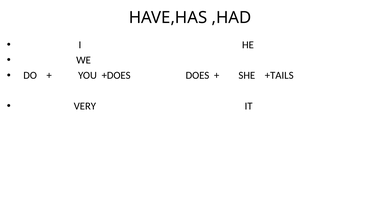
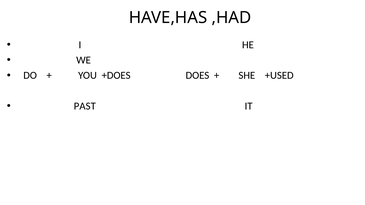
+TAILS: +TAILS -> +USED (279, 76)
VERY: VERY -> PAST (85, 106)
